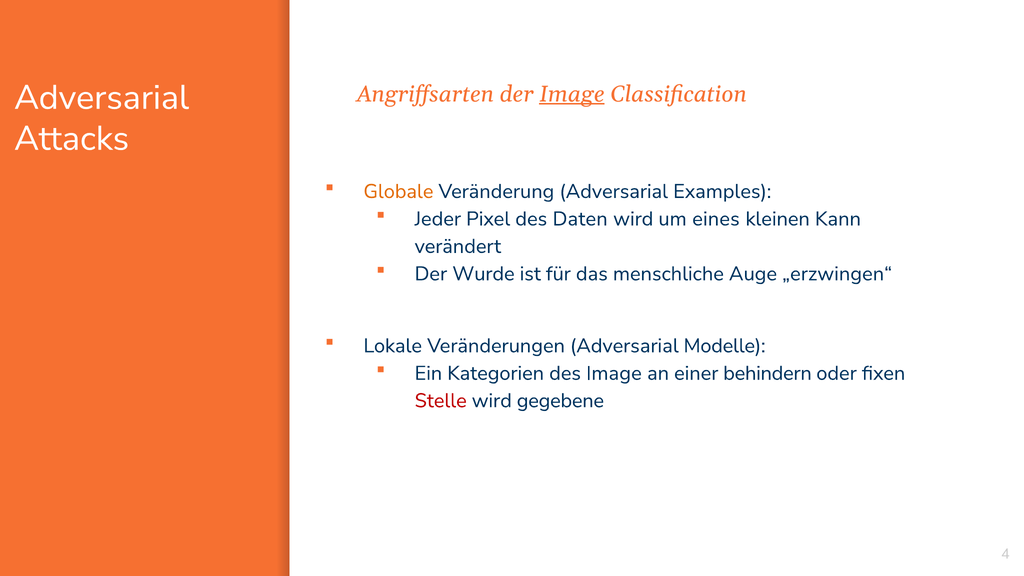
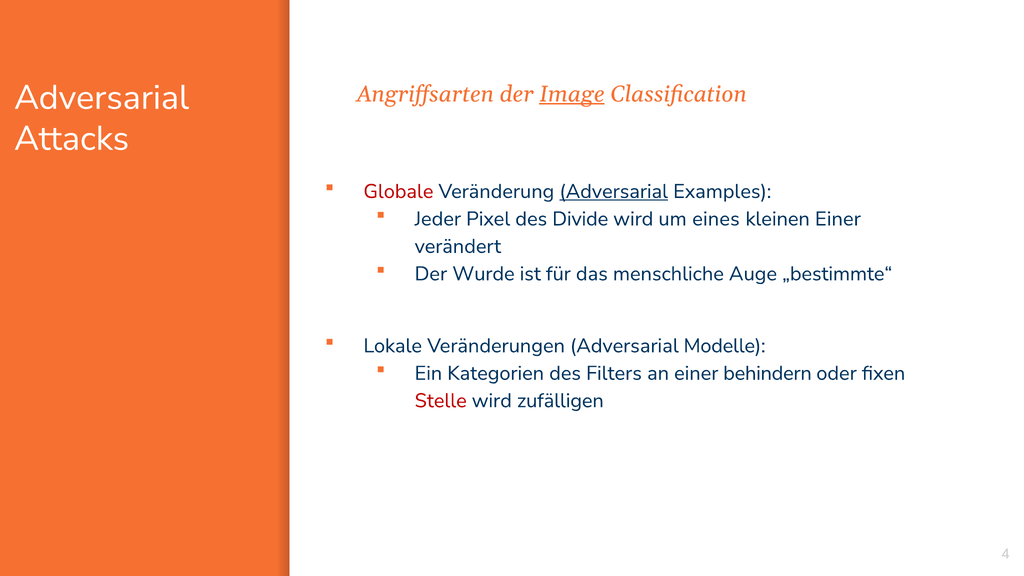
Globale colour: orange -> red (398, 191)
Adversarial underline: none -> present (614, 191)
Daten: Daten -> Divide (580, 219)
kleinen Kann: Kann -> Einer (838, 219)
„erzwingen“: „erzwingen“ -> „bestimmte“ (837, 274)
des Image: Image -> Filters (614, 373)
gegebene: gegebene -> zufälligen (560, 401)
